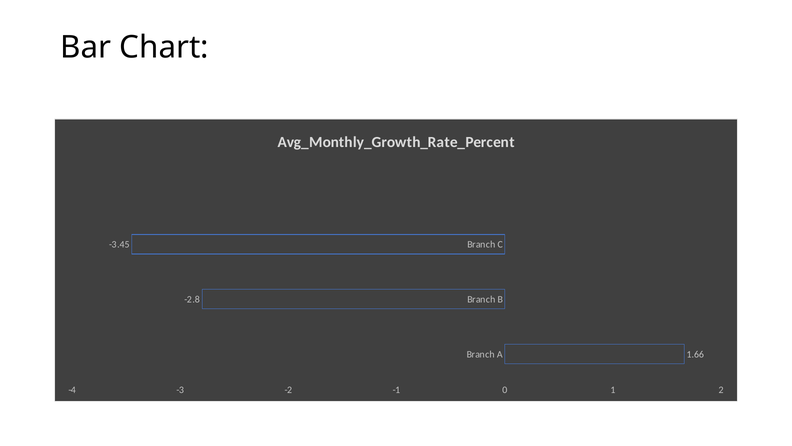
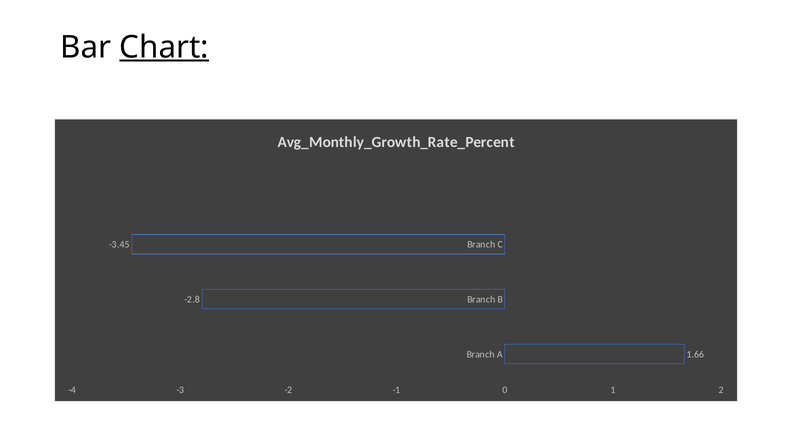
Chart underline: none -> present (164, 47)
